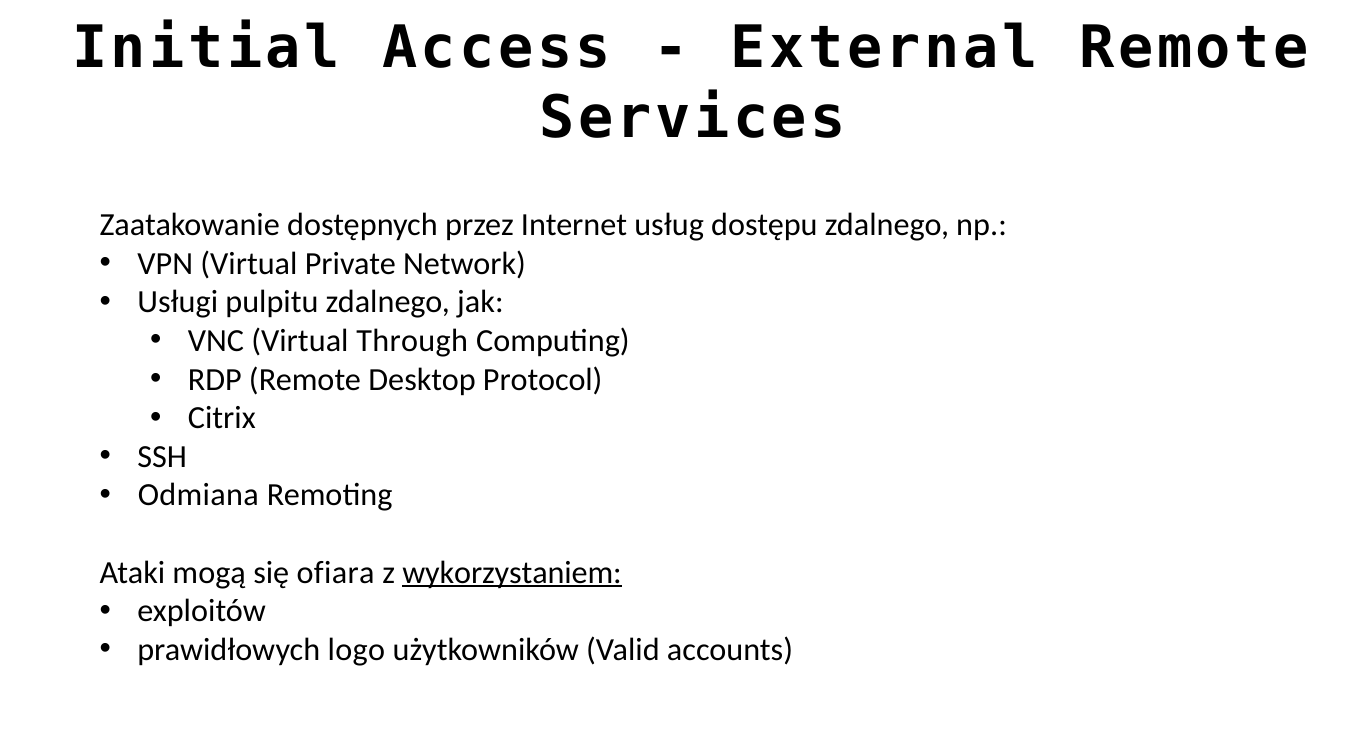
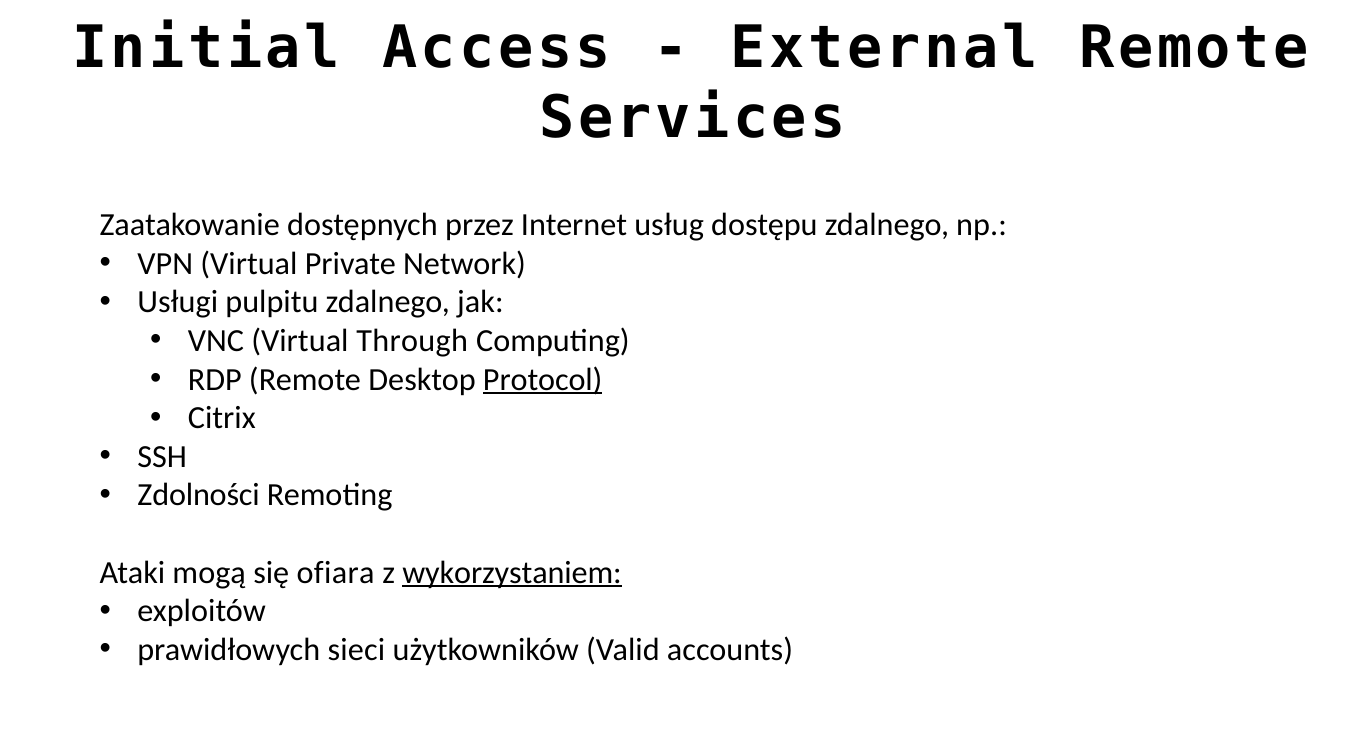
Protocol underline: none -> present (543, 380)
Odmiana: Odmiana -> Zdolności (199, 496)
logo: logo -> sieci (356, 650)
